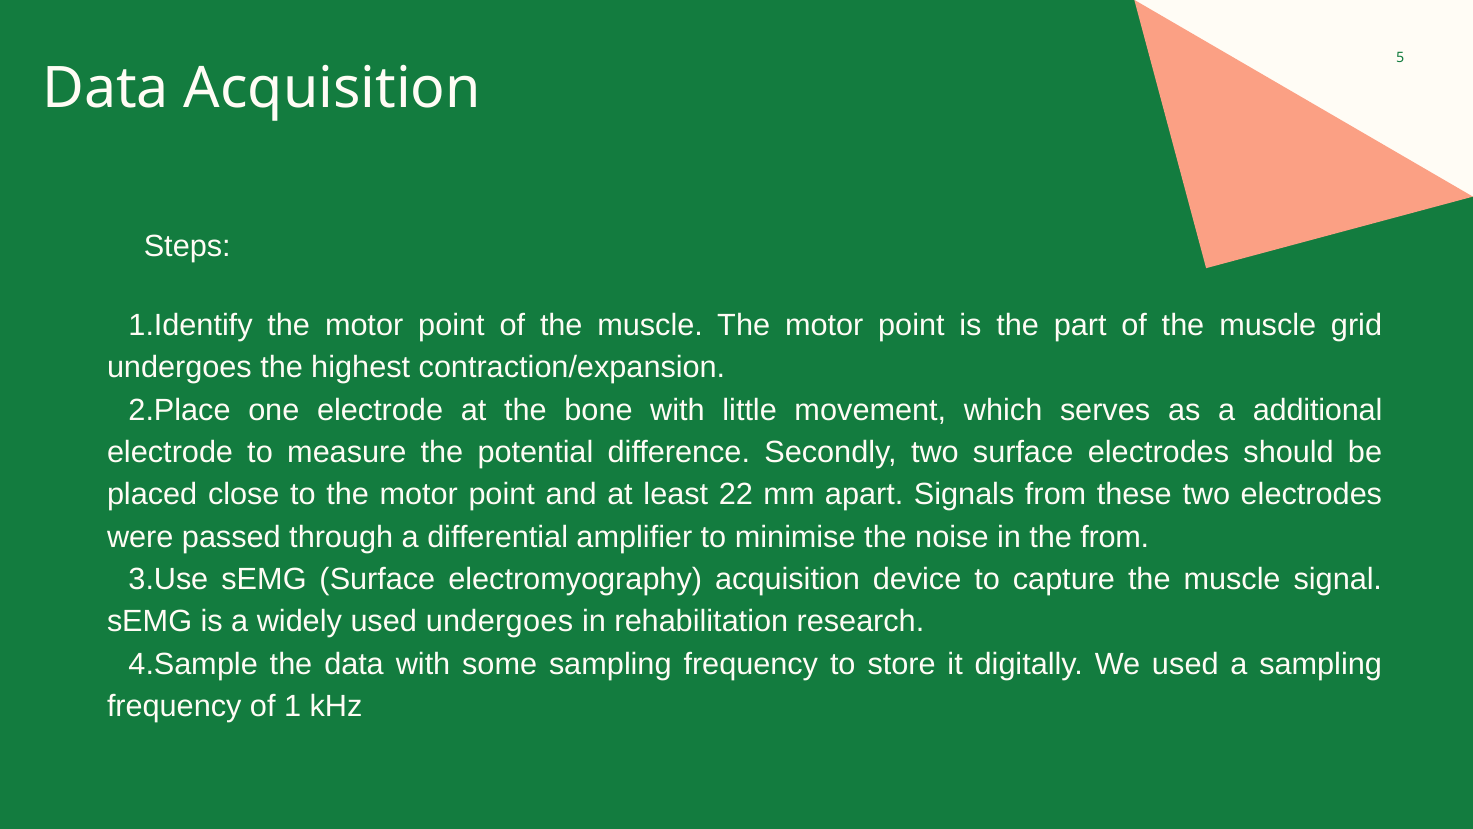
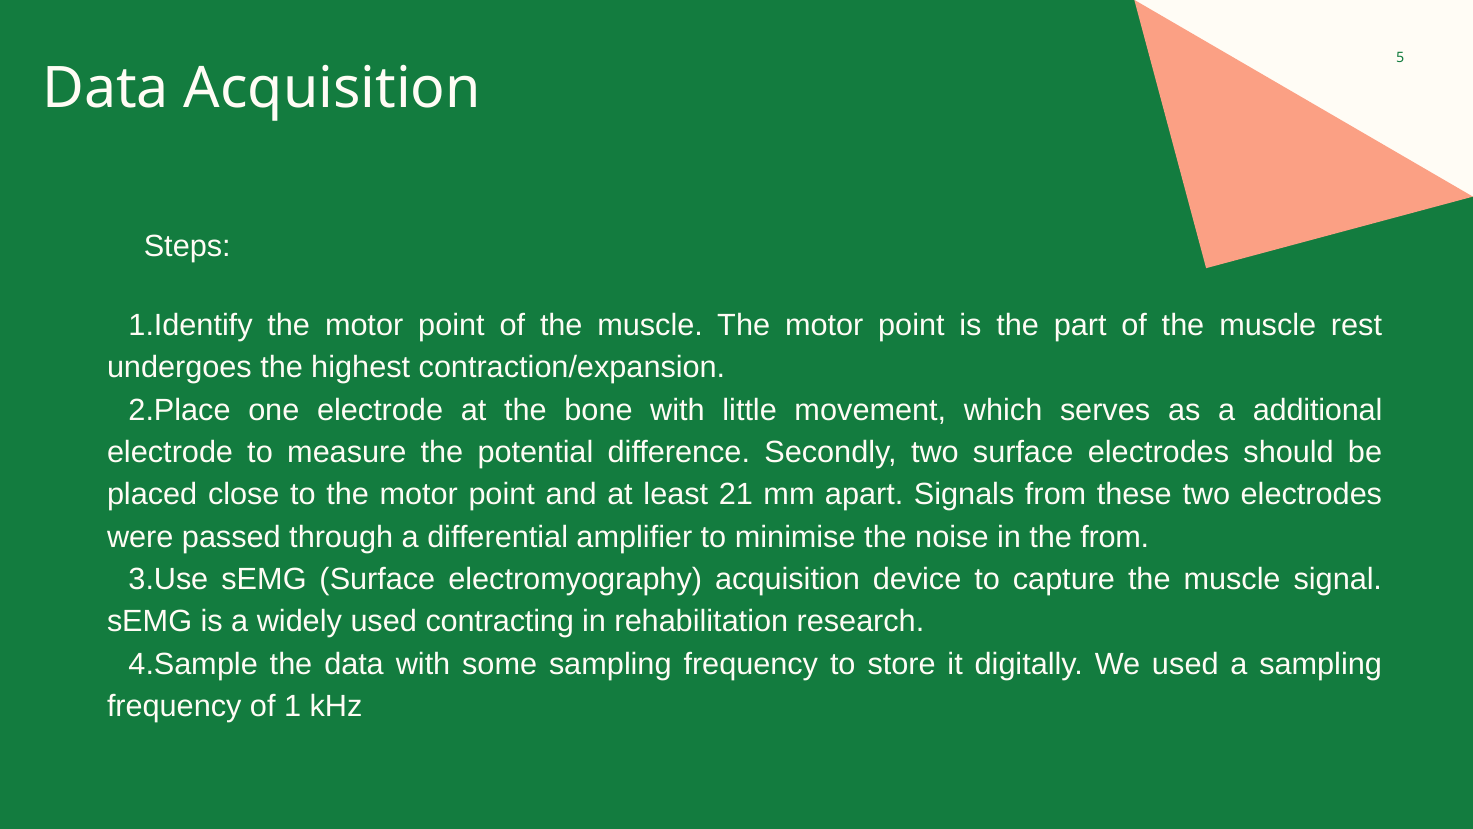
grid: grid -> rest (1357, 325)
22: 22 -> 21 (736, 494)
used undergoes: undergoes -> contracting (500, 621)
